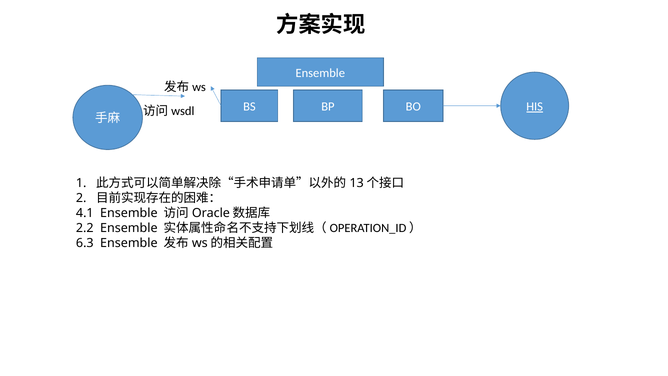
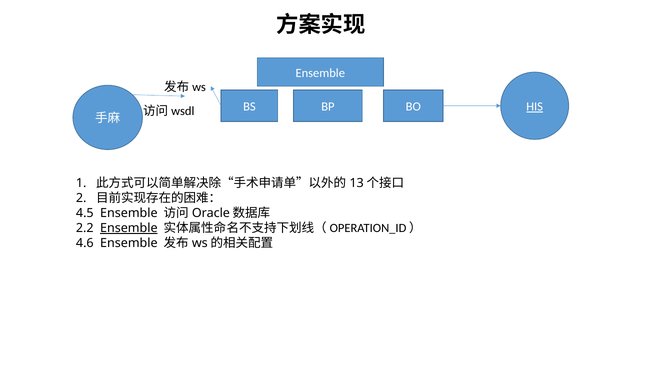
4.1: 4.1 -> 4.5 (85, 213)
Ensemble underline: none -> present (129, 228)
6.3: 6.3 -> 4.6 (85, 243)
